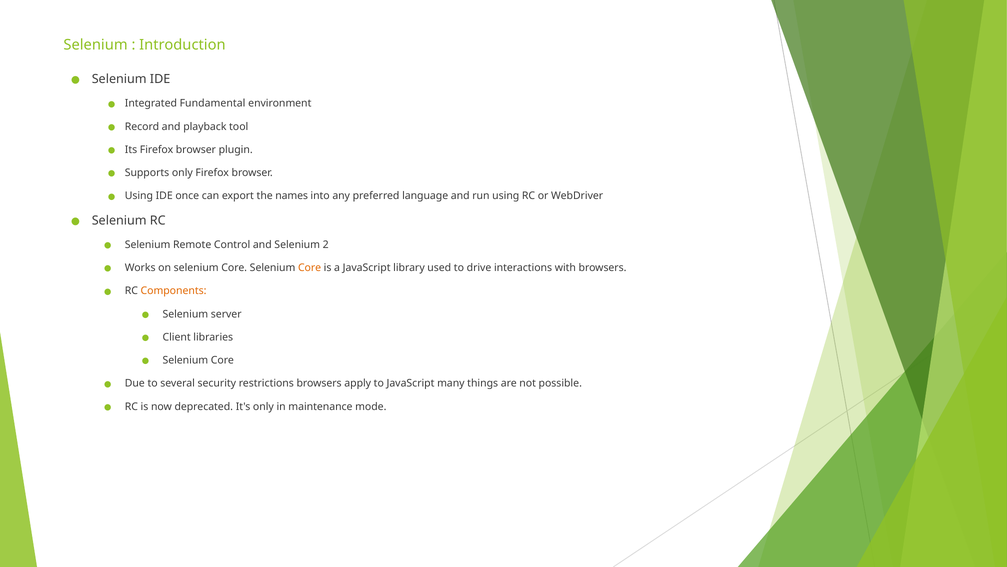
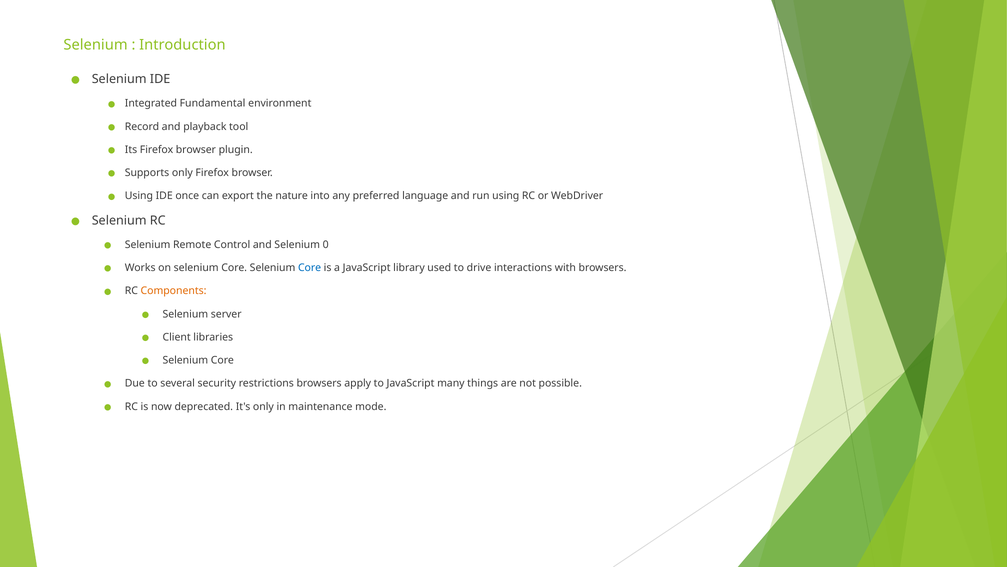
names: names -> nature (292, 196)
2: 2 -> 0 (326, 244)
Core colour: orange -> blue (310, 268)
